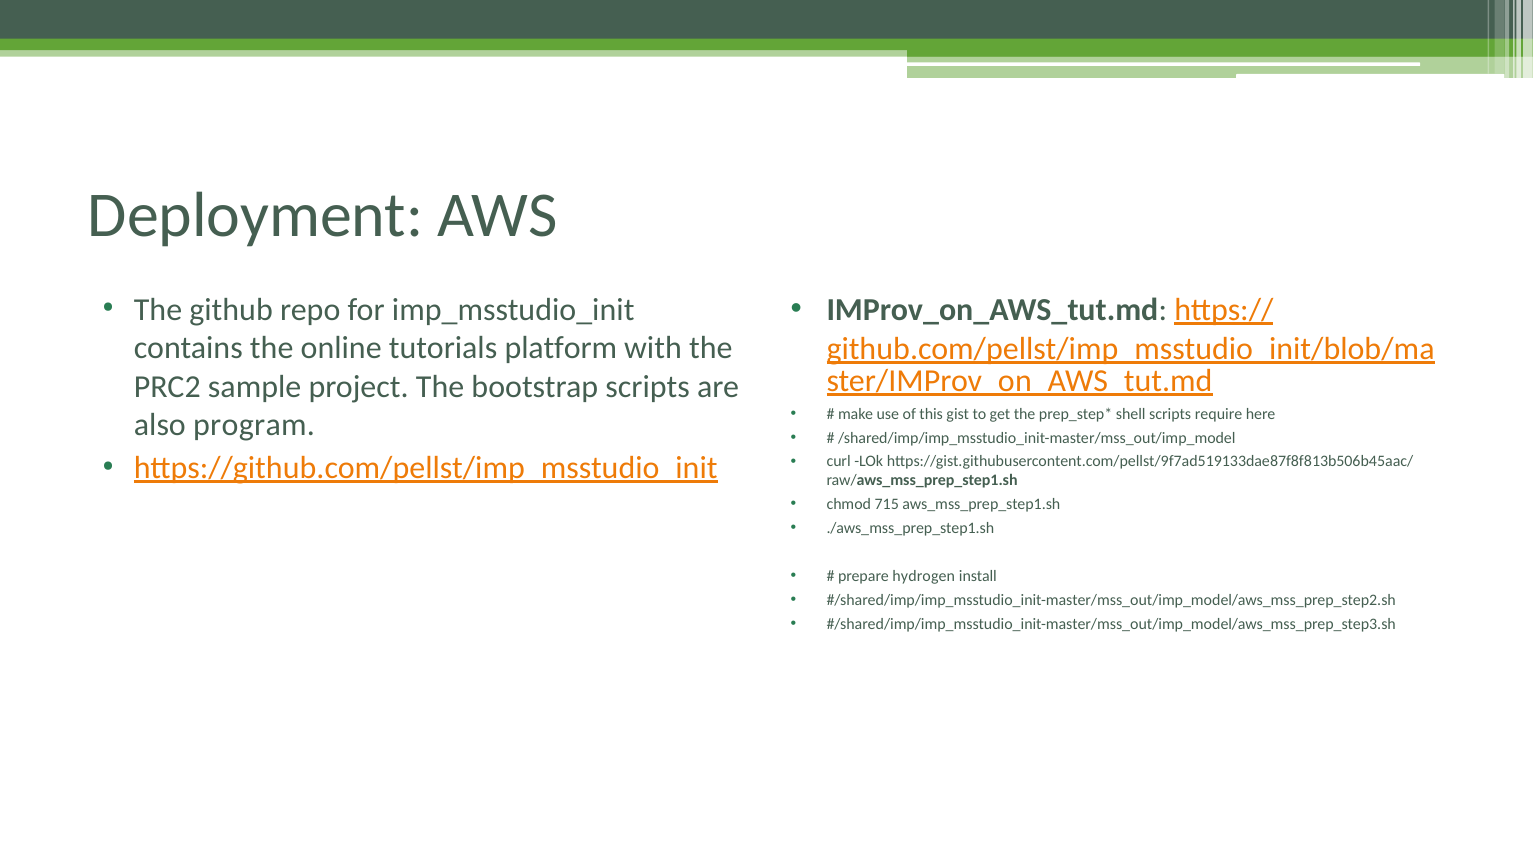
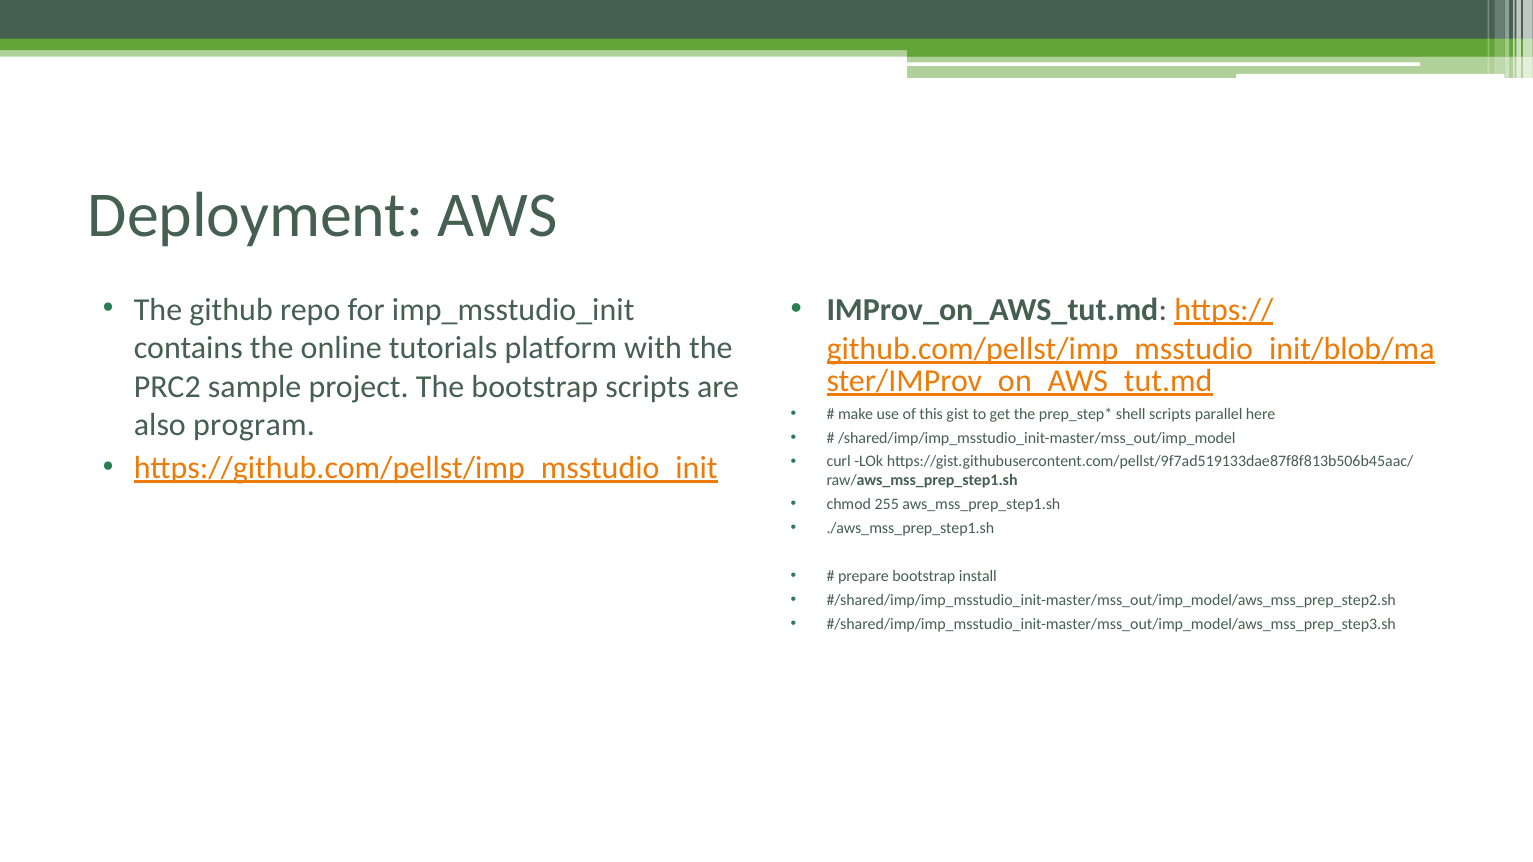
require: require -> parallel (1219, 414)
715: 715 -> 255 (887, 505)
prepare hydrogen: hydrogen -> bootstrap (924, 576)
